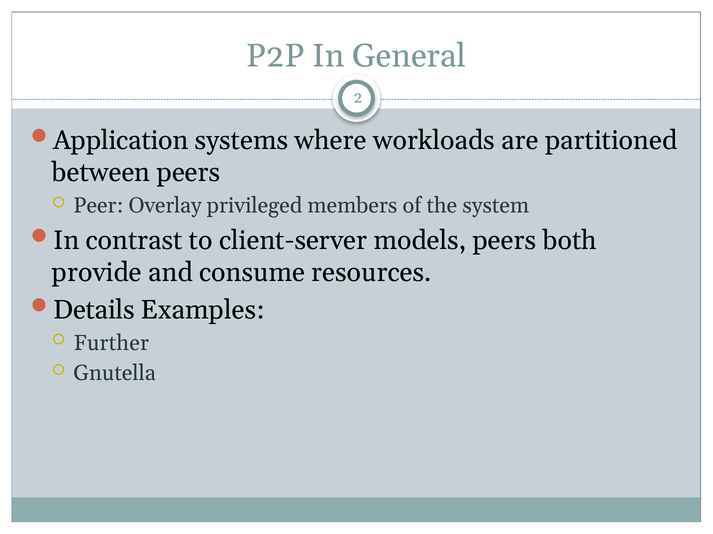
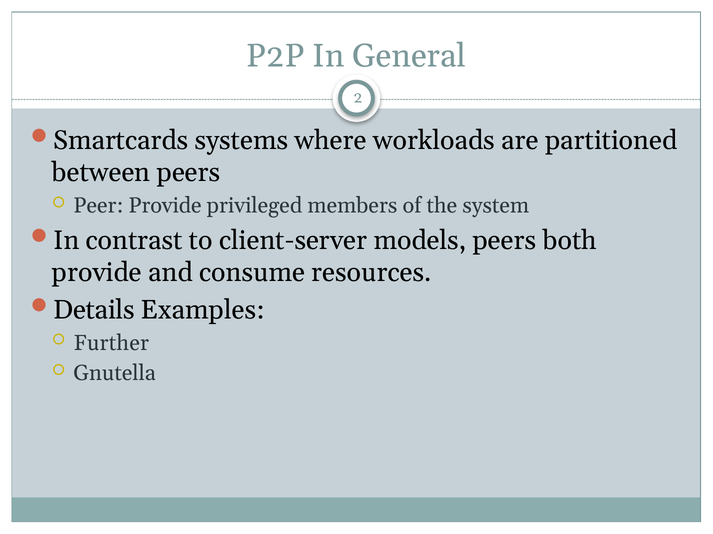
Application: Application -> Smartcards (121, 141)
Peer Overlay: Overlay -> Provide (165, 206)
